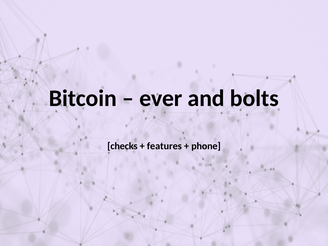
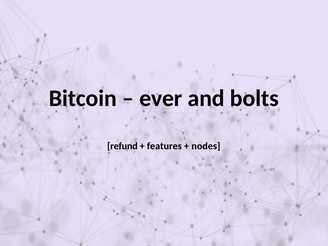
checks: checks -> refund (122, 146)
phone: phone -> nodes (206, 146)
